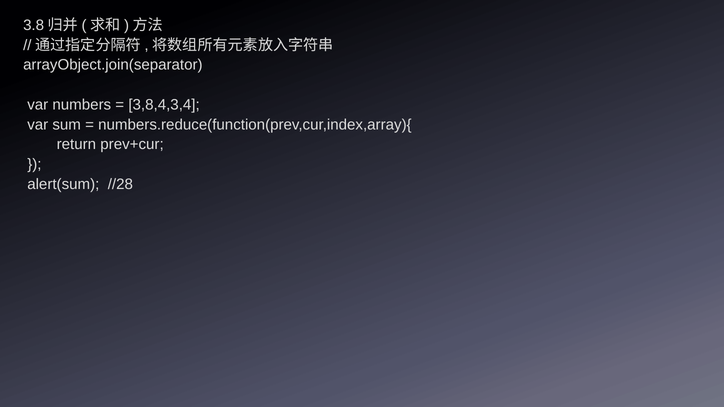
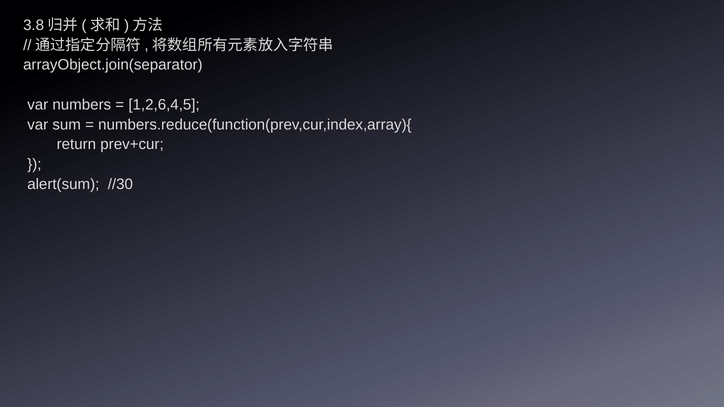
3,8,4,3,4: 3,8,4,3,4 -> 1,2,6,4,5 (164, 105)
//28: //28 -> //30 (120, 184)
